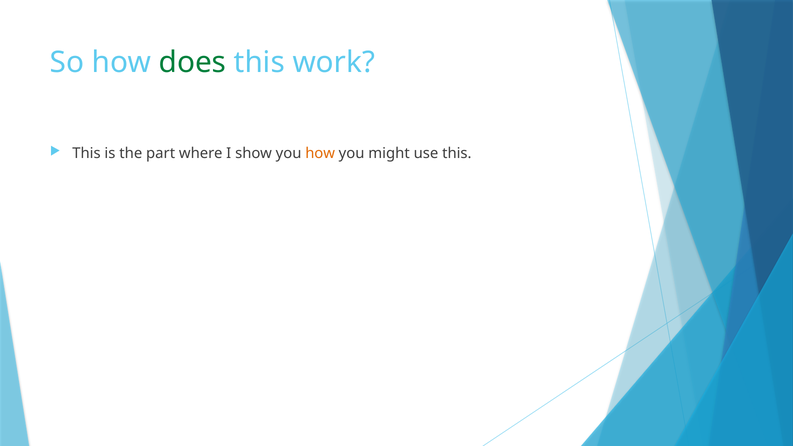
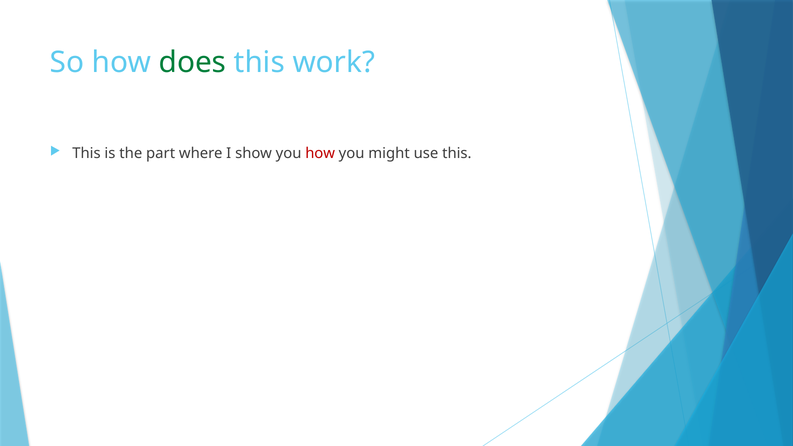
how colour: orange -> red (320, 153)
